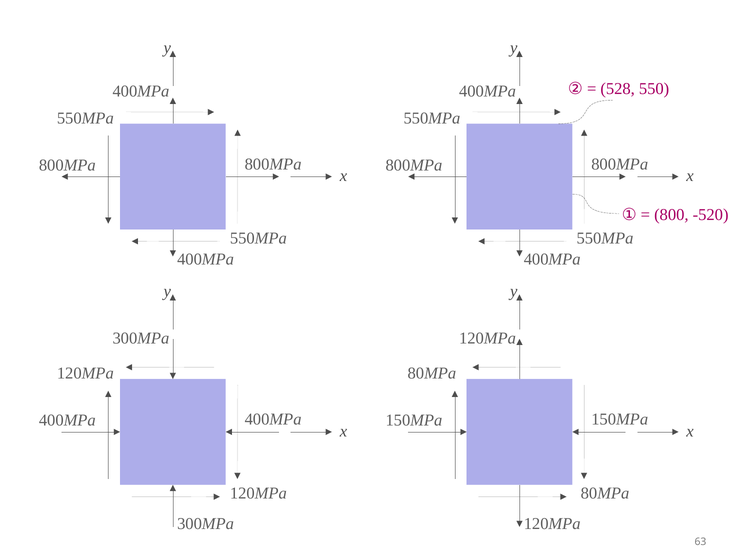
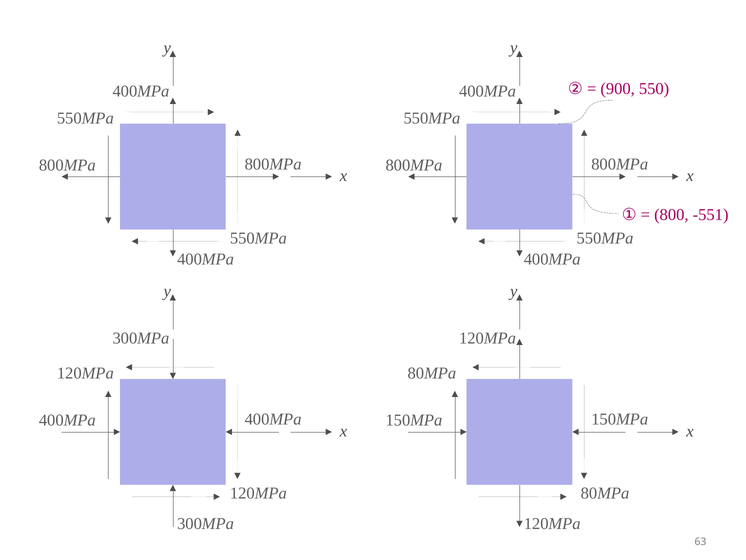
528: 528 -> 900 (618, 89)
-520: -520 -> -551 (711, 214)
